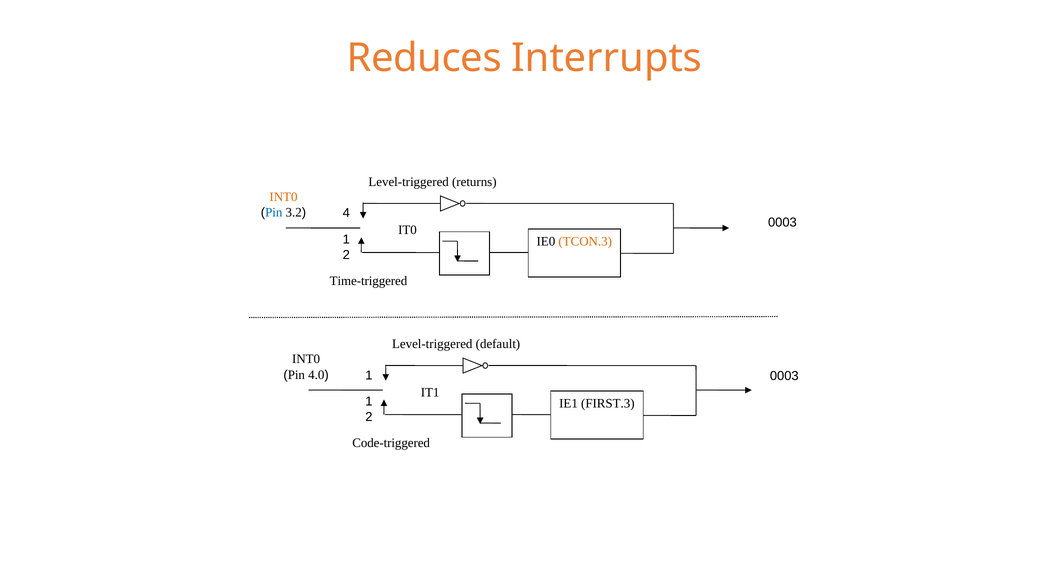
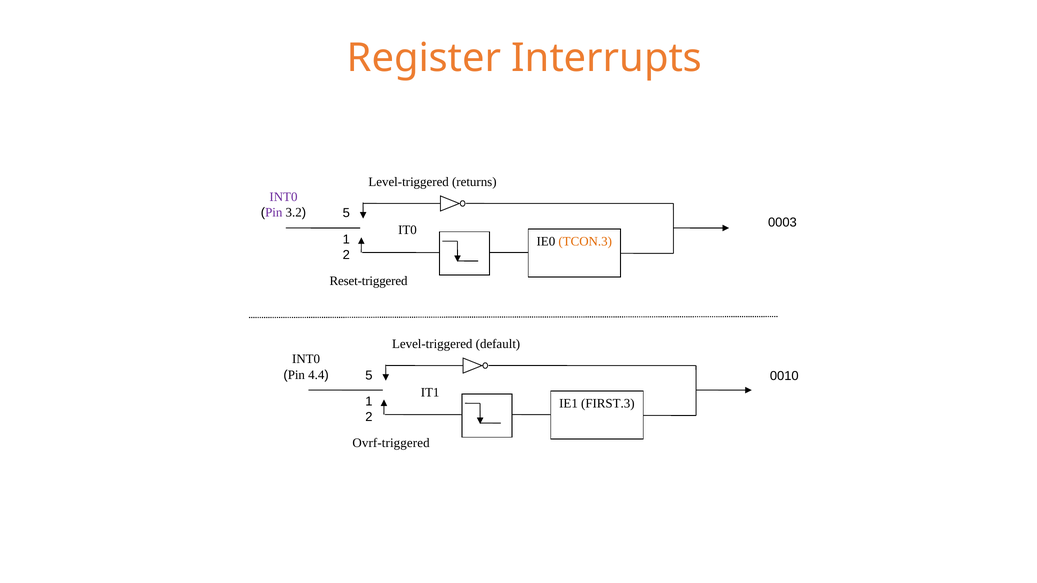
Reduces: Reduces -> Register (424, 58)
INT0 colour: orange -> purple (283, 197)
Pin colour: blue -> purple (274, 213)
4: 4 -> 5 (346, 213)
Time-triggered: Time-triggered -> Reset-triggered (369, 281)
1: 1 -> 5 (369, 375)
4.0: 4.0 -> 4.4 (316, 375)
0003: 0003 -> 0010 (784, 376)
Code-triggered: Code-triggered -> Ovrf-triggered (391, 443)
